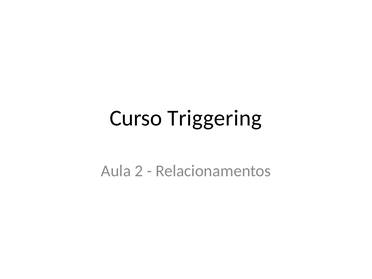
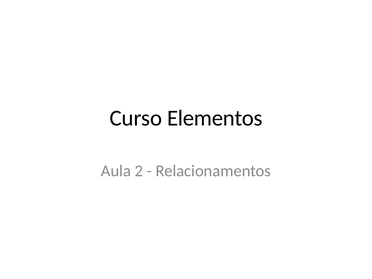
Triggering: Triggering -> Elementos (215, 118)
